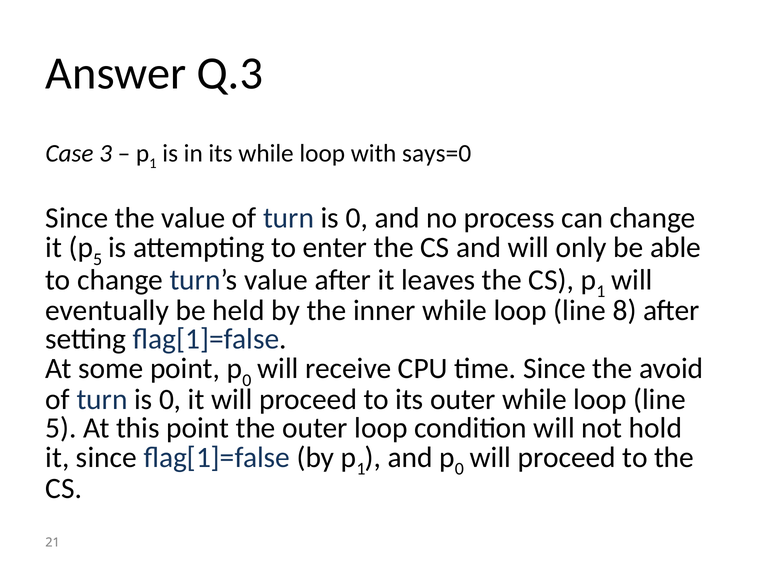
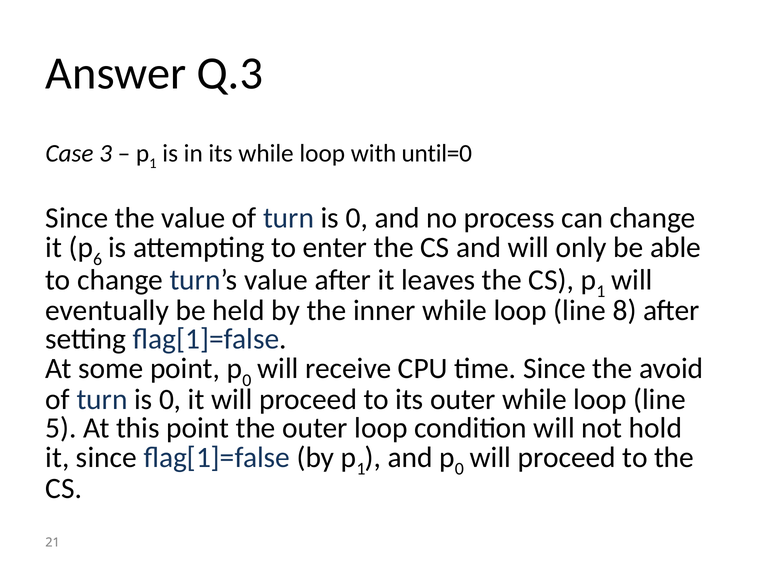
says=0: says=0 -> until=0 (437, 153)
5: 5 -> 6 (98, 259)
